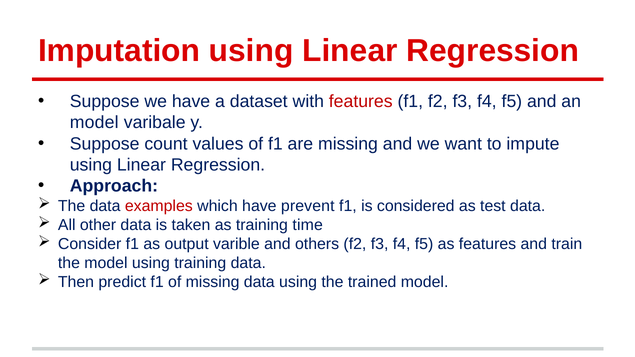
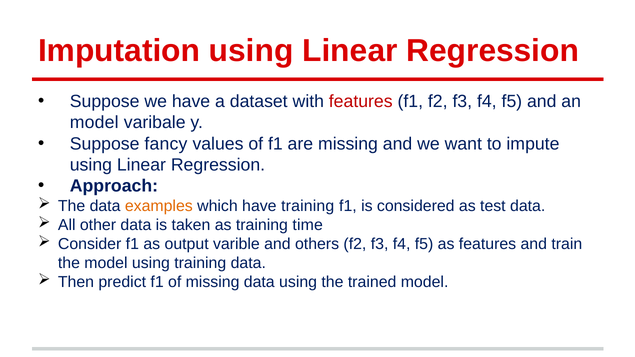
count: count -> fancy (166, 144)
examples colour: red -> orange (159, 206)
have prevent: prevent -> training (308, 206)
